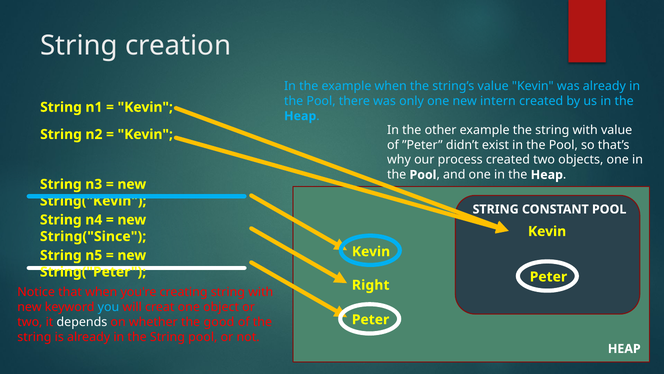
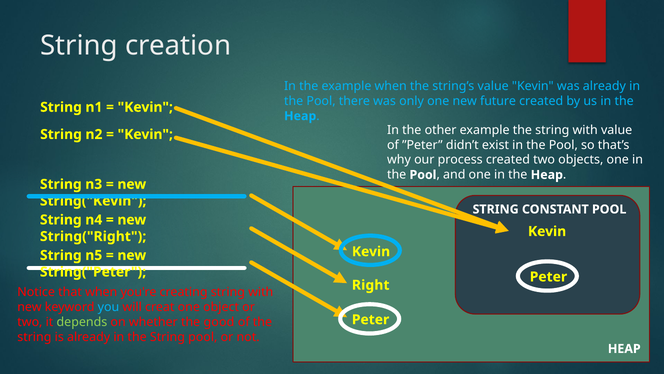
intern: intern -> future (498, 101)
String("Since: String("Since -> String("Right (93, 236)
depends colour: white -> light green (82, 322)
